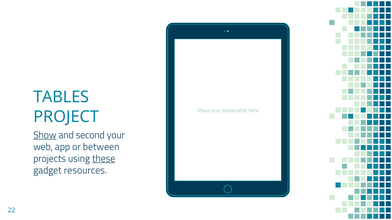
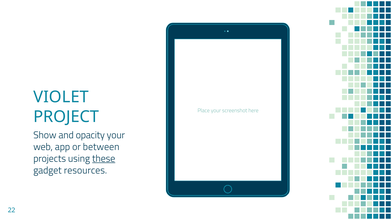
TABLES: TABLES -> VIOLET (61, 97)
Show underline: present -> none (45, 135)
second: second -> opacity (90, 135)
